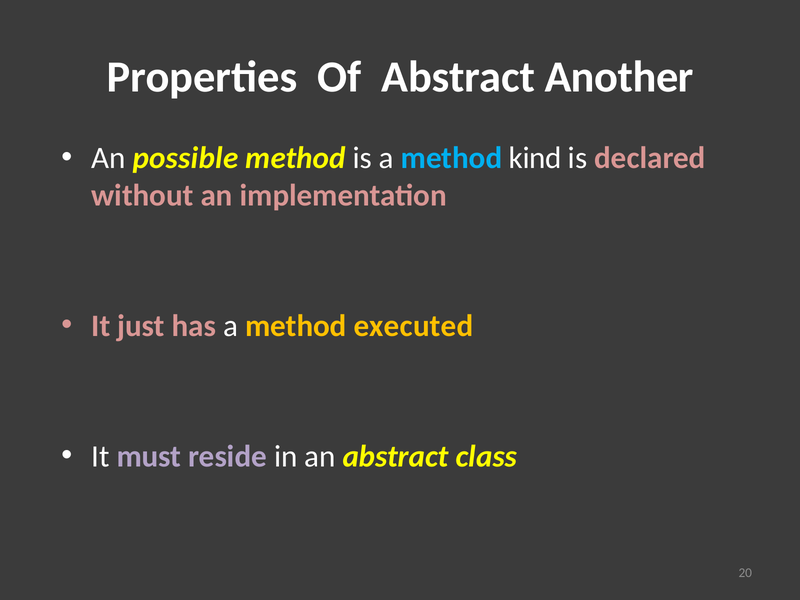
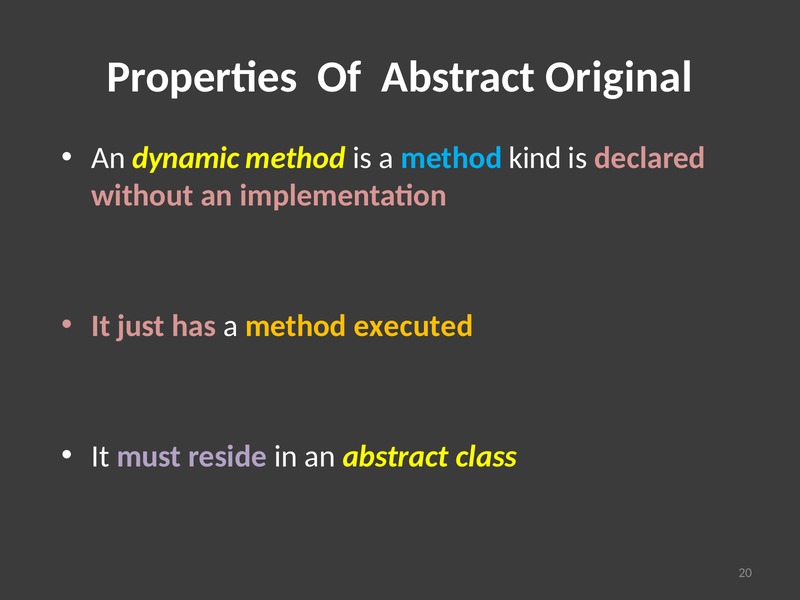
Another: Another -> Original (619, 77)
possible: possible -> dynamic (186, 158)
